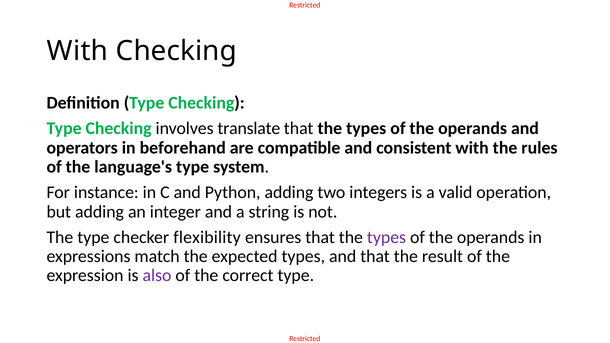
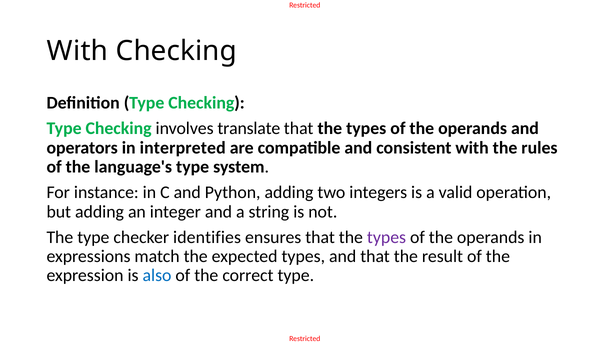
beforehand: beforehand -> interpreted (183, 148)
flexibility: flexibility -> identifies (207, 237)
also colour: purple -> blue (157, 276)
